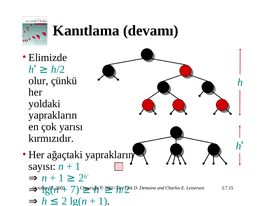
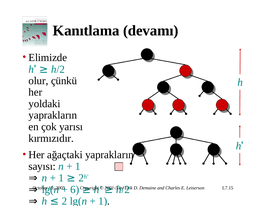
7: 7 -> 6 (75, 189)
